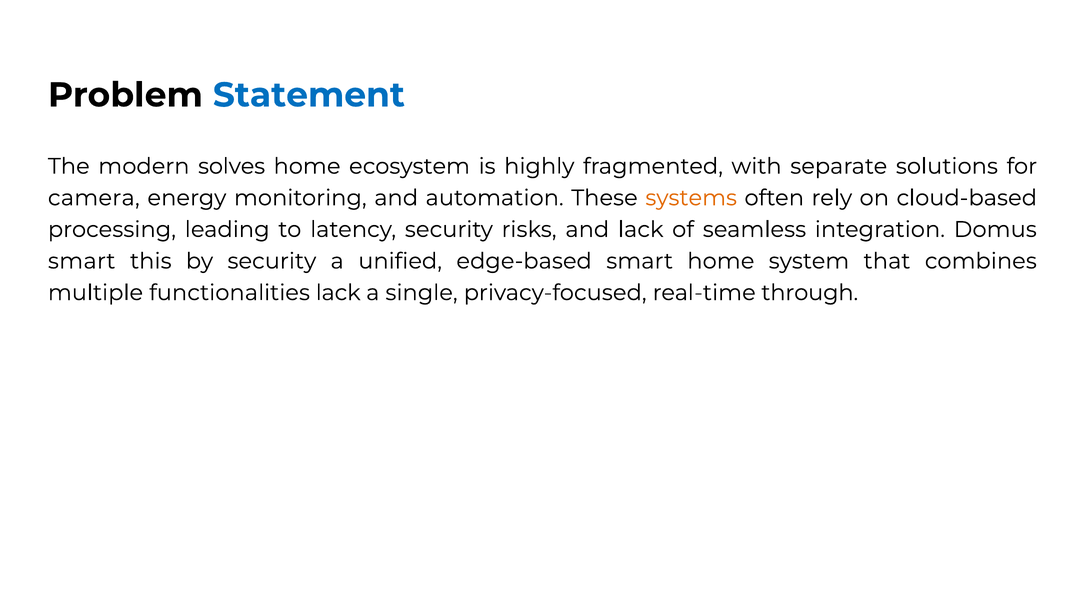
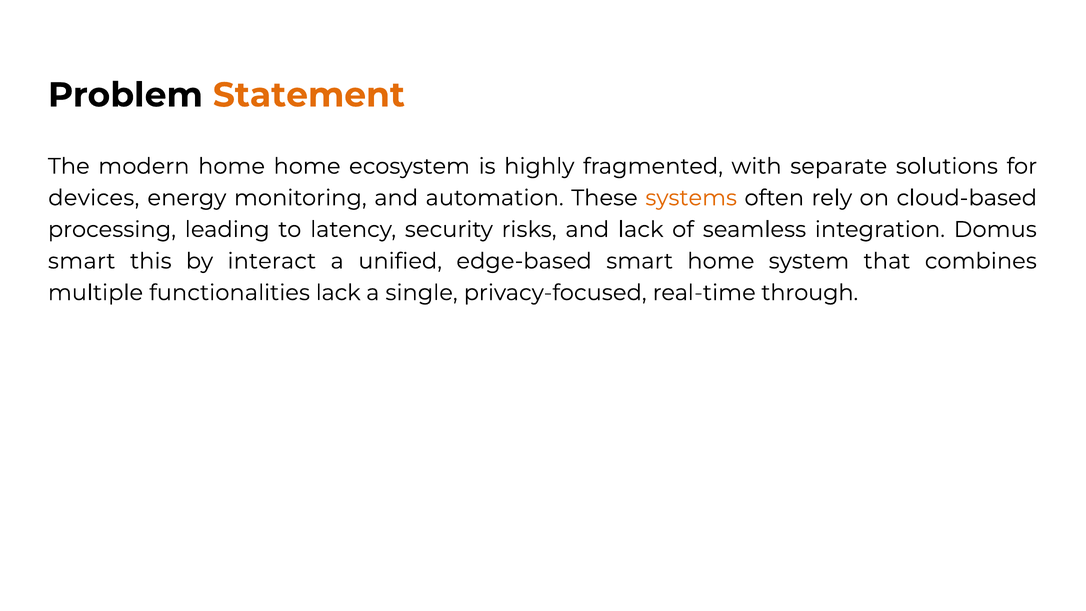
Statement colour: blue -> orange (309, 95)
modern solves: solves -> home (232, 166)
camera: camera -> devices (94, 198)
by security: security -> interact (272, 261)
